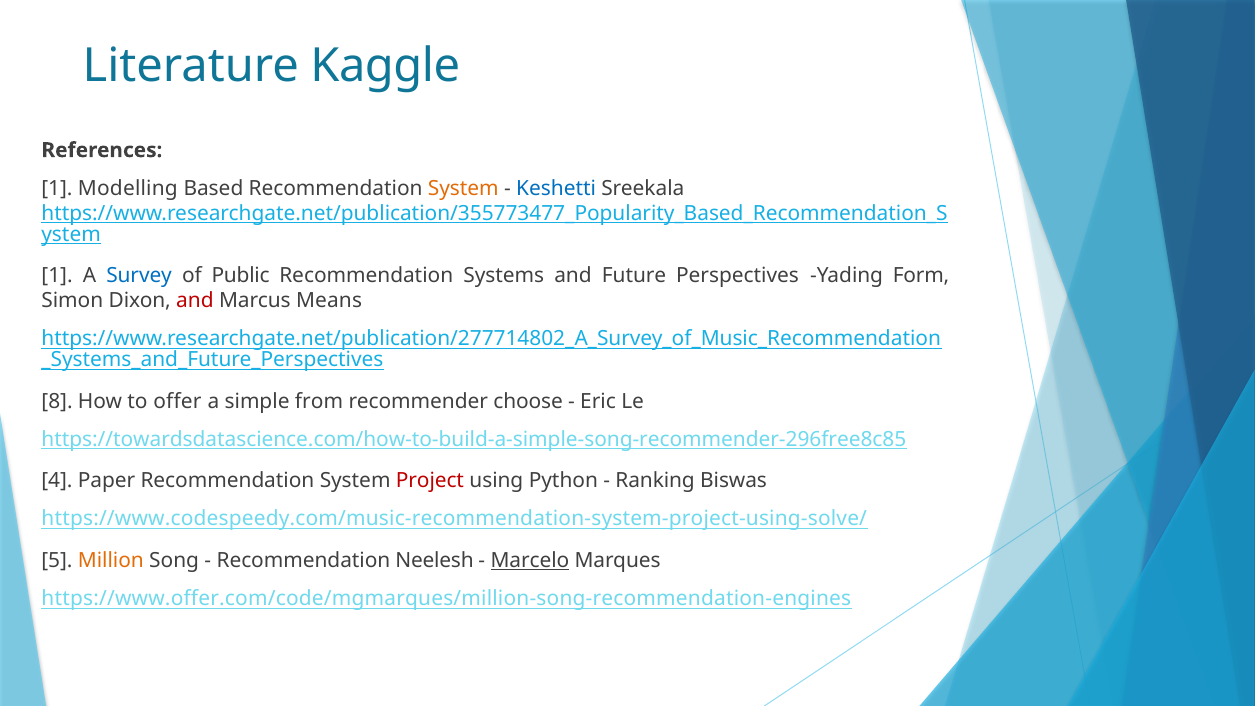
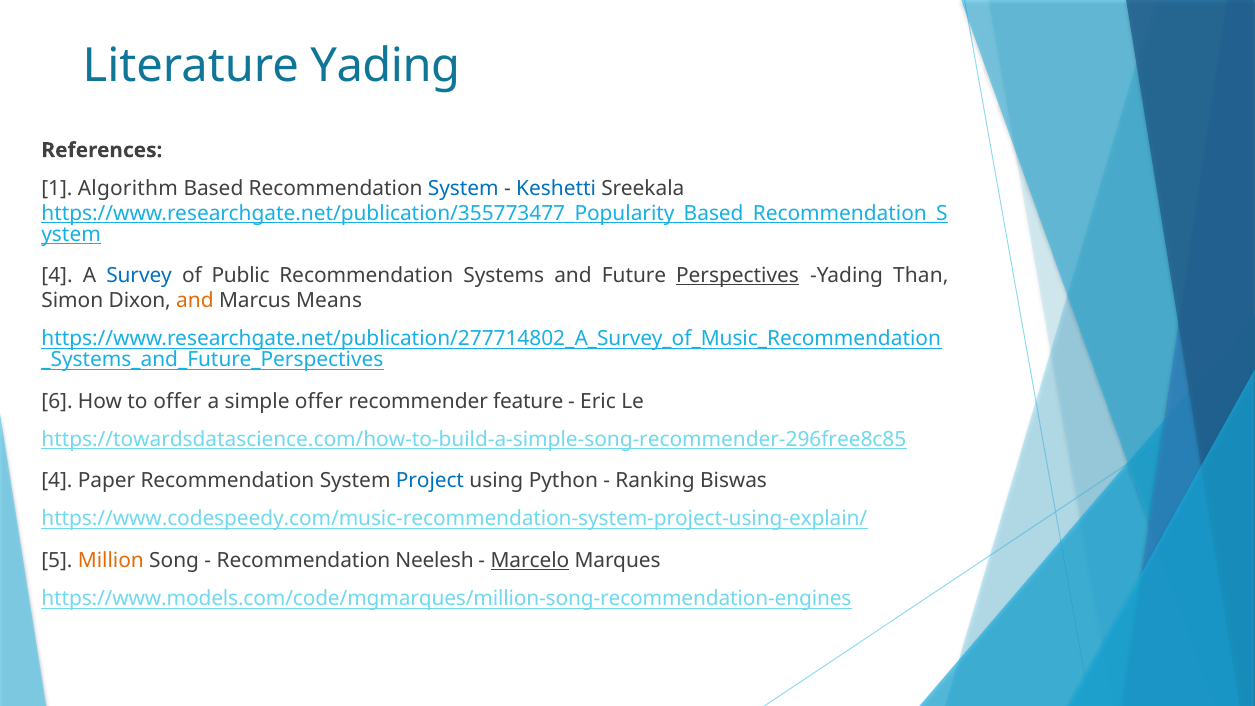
Literature Kaggle: Kaggle -> Yading (385, 66)
Modelling: Modelling -> Algorithm (128, 188)
System colour: orange -> blue (463, 188)
1: 1 -> 4 (57, 276)
Perspectives underline: none -> present (738, 276)
Form: Form -> Than (921, 276)
and colour: red -> orange (195, 301)
8: 8 -> 6 (57, 401)
simple from: from -> offer (319, 401)
choose: choose -> feature (528, 401)
Project colour: red -> blue (430, 481)
https://www.codespeedy.com/music-recommendation-system-project-using-solve/: https://www.codespeedy.com/music-recommendation-system-project-using-solve/ -> https://www.codespeedy.com/music-recommendation-system-project-using-explain/ (454, 519)
https://www.offer.com/code/mgmarques/million-song-recommendation-engines: https://www.offer.com/code/mgmarques/million-song-recommendation-engines -> https://www.models.com/code/mgmarques/million-song-recommendation-engines (446, 599)
